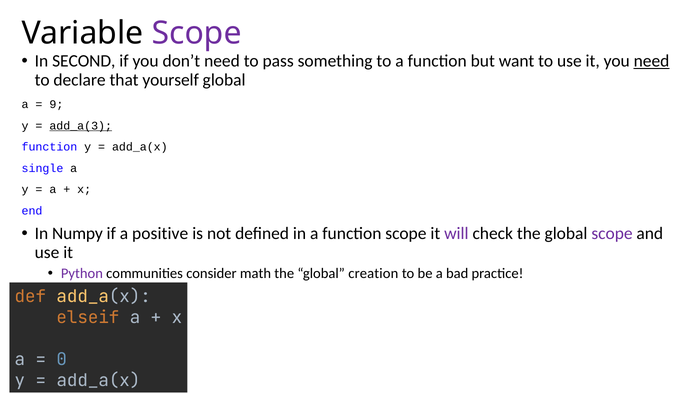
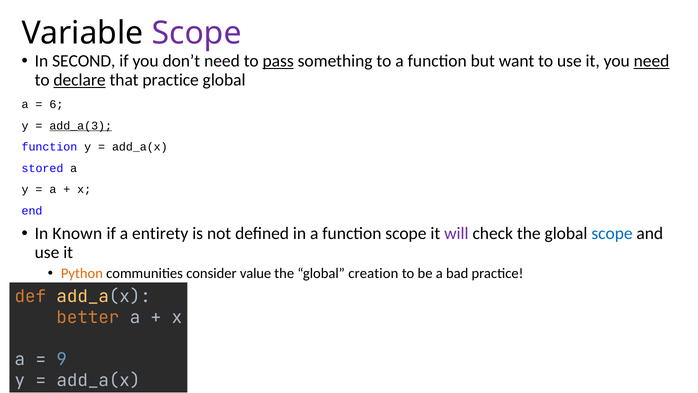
pass underline: none -> present (278, 61)
declare underline: none -> present (80, 80)
that yourself: yourself -> practice (171, 80)
9: 9 -> 6 (56, 104)
single: single -> stored (42, 168)
Numpy: Numpy -> Known (77, 233)
positive: positive -> entirety (160, 233)
scope colour: purple -> blue (612, 233)
Python colour: purple -> orange (82, 273)
math: math -> value (256, 273)
elseif: elseif -> better (88, 317)
0: 0 -> 9 (62, 359)
